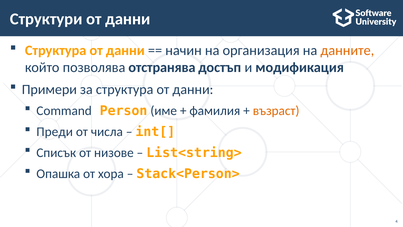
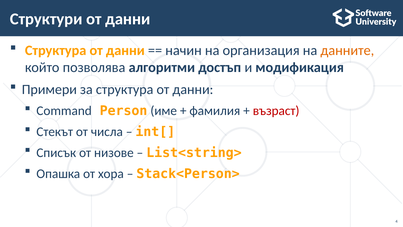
отстранява: отстранява -> алгоритми (162, 67)
възраст colour: orange -> red (276, 111)
Преди: Преди -> Стекът (55, 132)
